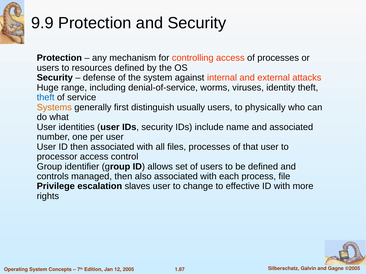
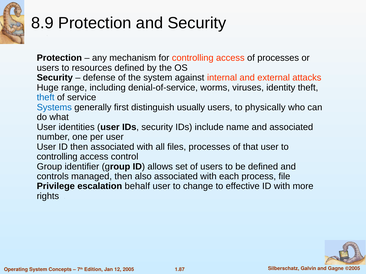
9.9: 9.9 -> 8.9 (42, 23)
Systems colour: orange -> blue (54, 107)
processor: processor -> controlling (57, 157)
slaves: slaves -> behalf (137, 187)
